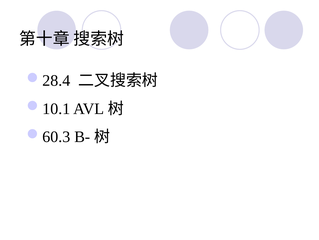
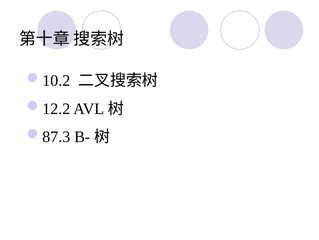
28.4: 28.4 -> 10.2 (56, 80)
10.1: 10.1 -> 12.2 (56, 108)
60.3: 60.3 -> 87.3 (56, 137)
